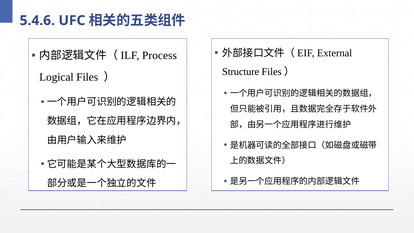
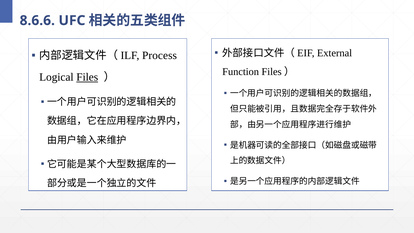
5.4.6: 5.4.6 -> 8.6.6 (37, 20)
Structure: Structure -> Function (241, 72)
Files underline: none -> present (87, 77)
